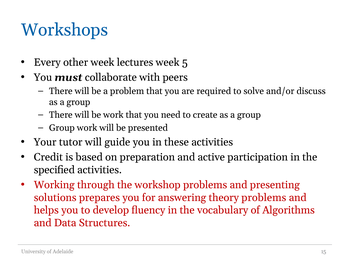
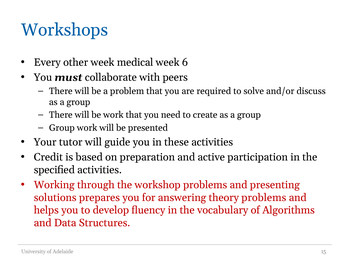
lectures: lectures -> medical (135, 62)
5: 5 -> 6 (185, 62)
